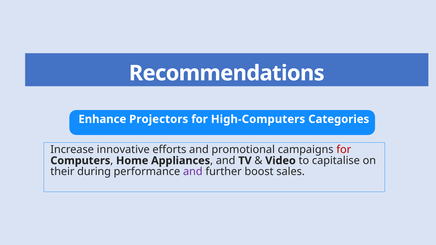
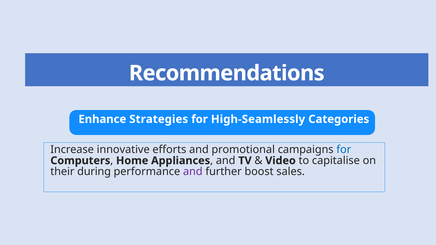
Projectors: Projectors -> Strategies (159, 119)
High-Computers: High-Computers -> High-Seamlessly (258, 119)
for colour: red -> blue (344, 150)
